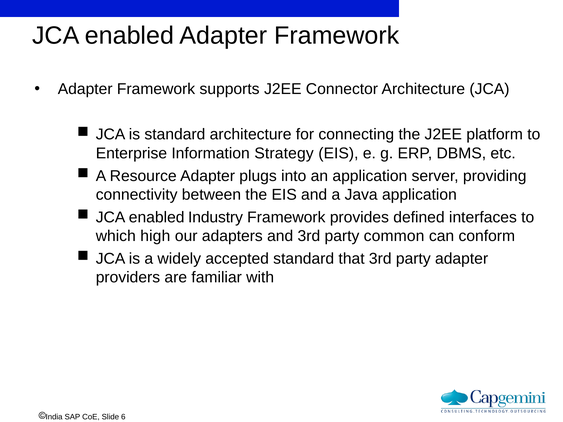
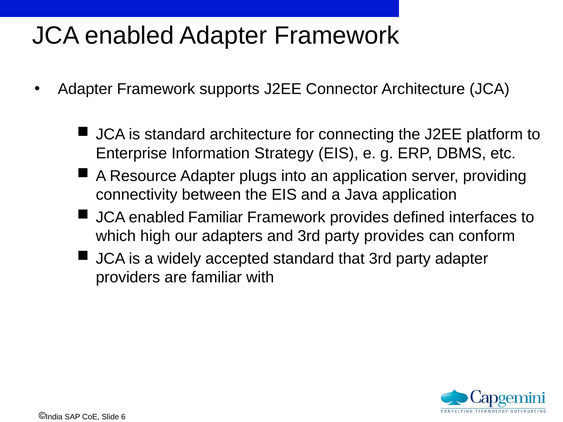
enabled Industry: Industry -> Familiar (215, 217)
party common: common -> provides (394, 236)
